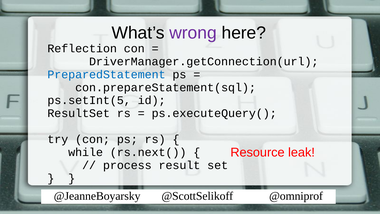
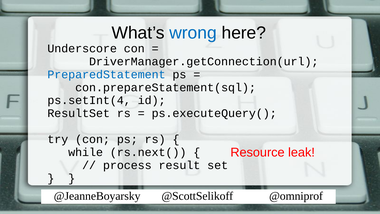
wrong colour: purple -> blue (193, 33)
Reflection: Reflection -> Underscore (82, 48)
ps.setInt(5: ps.setInt(5 -> ps.setInt(4 (89, 100)
